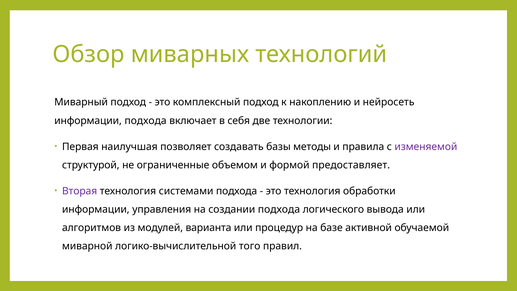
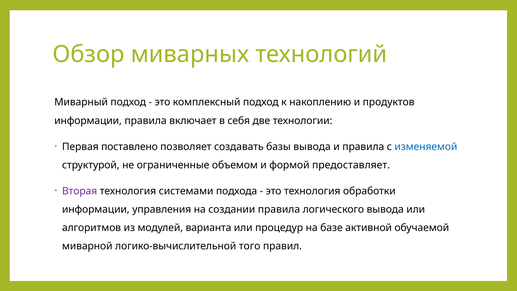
нейросеть: нейросеть -> продуктов (389, 102)
информации подхода: подхода -> правила (146, 121)
наилучшая: наилучшая -> поставлено (130, 147)
базы методы: методы -> вывода (312, 147)
изменяемой colour: purple -> blue (426, 147)
создании подхода: подхода -> правила (279, 209)
